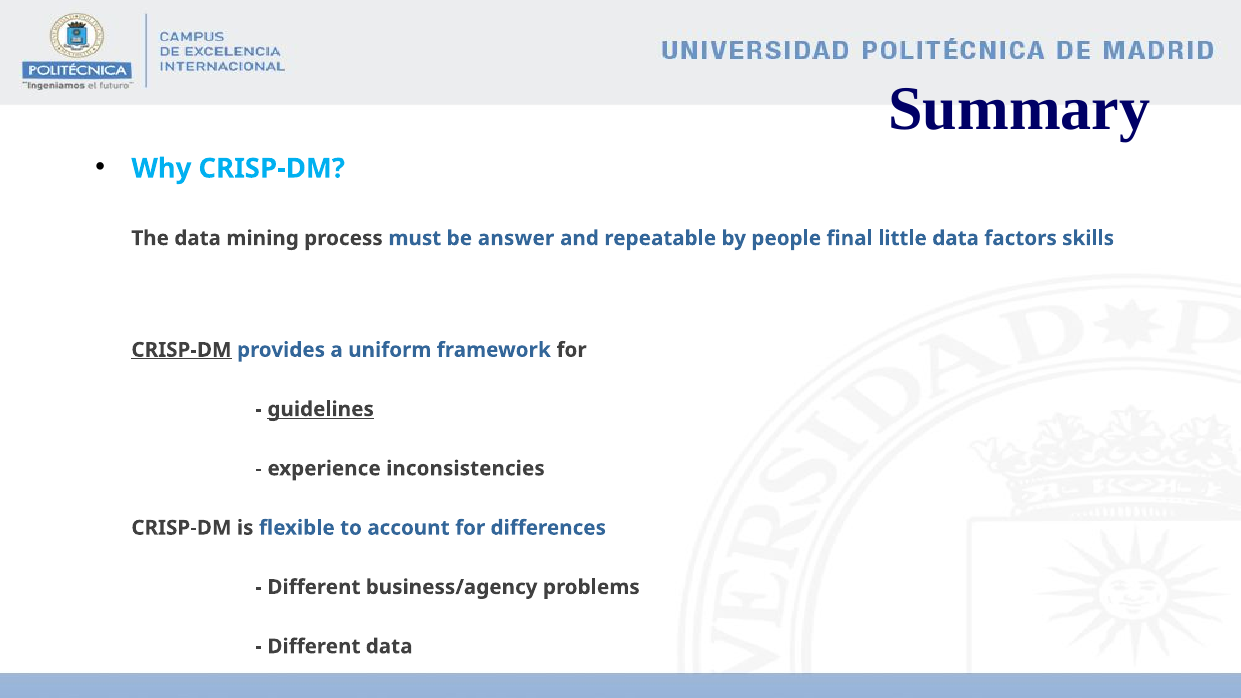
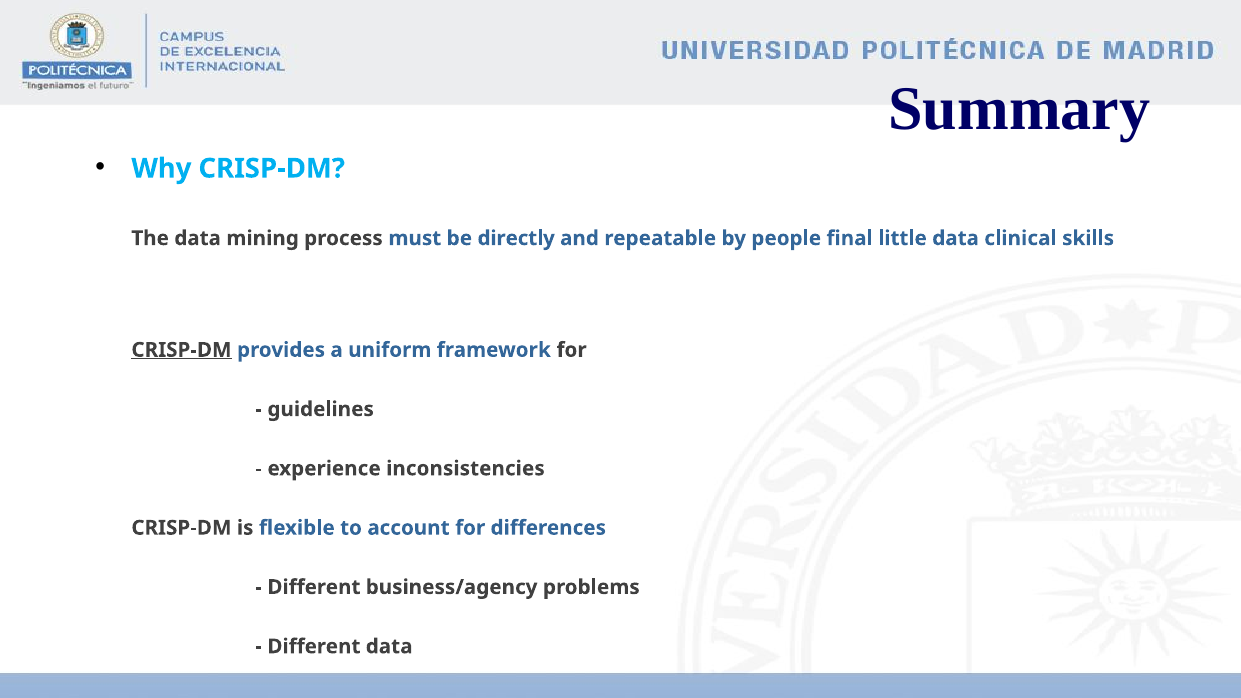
answer: answer -> directly (516, 238)
factors: factors -> clinical (1020, 238)
guidelines underline: present -> none (321, 409)
